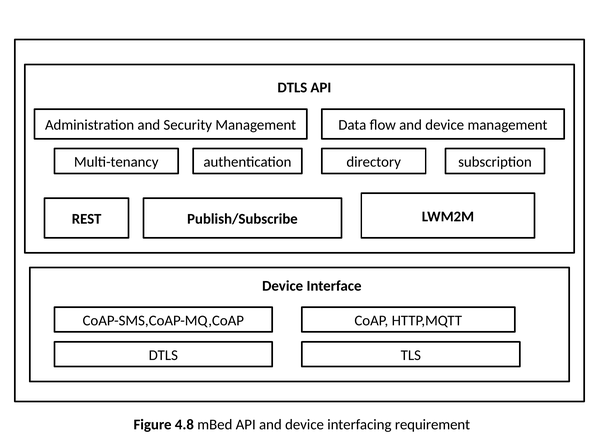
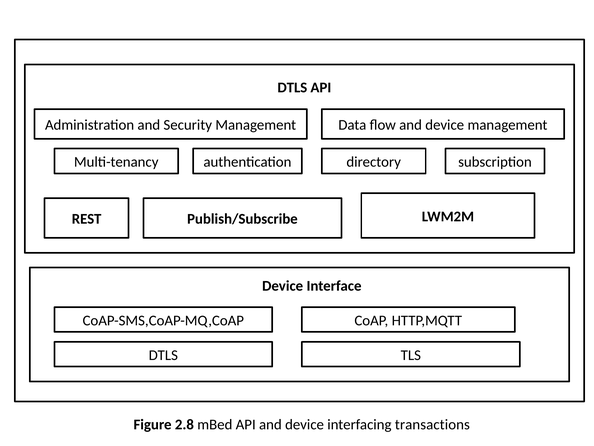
4.8: 4.8 -> 2.8 (184, 424)
requirement: requirement -> transactions (432, 424)
